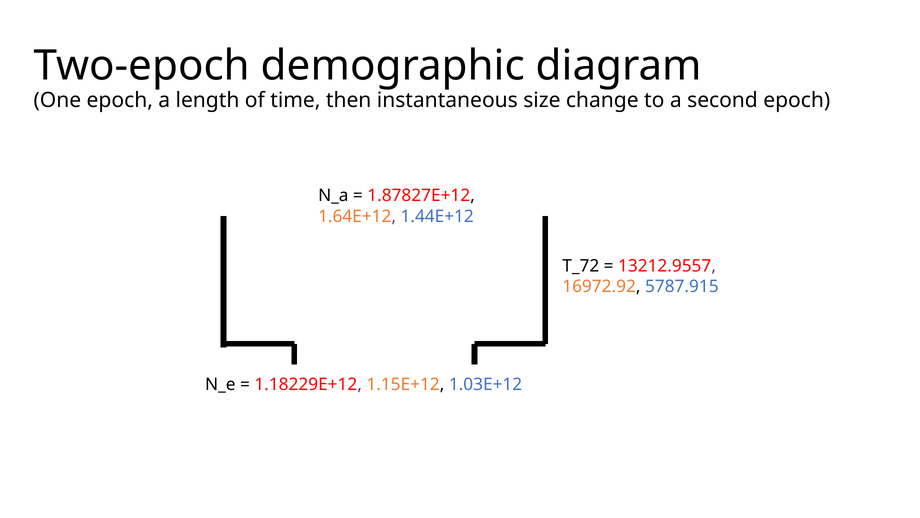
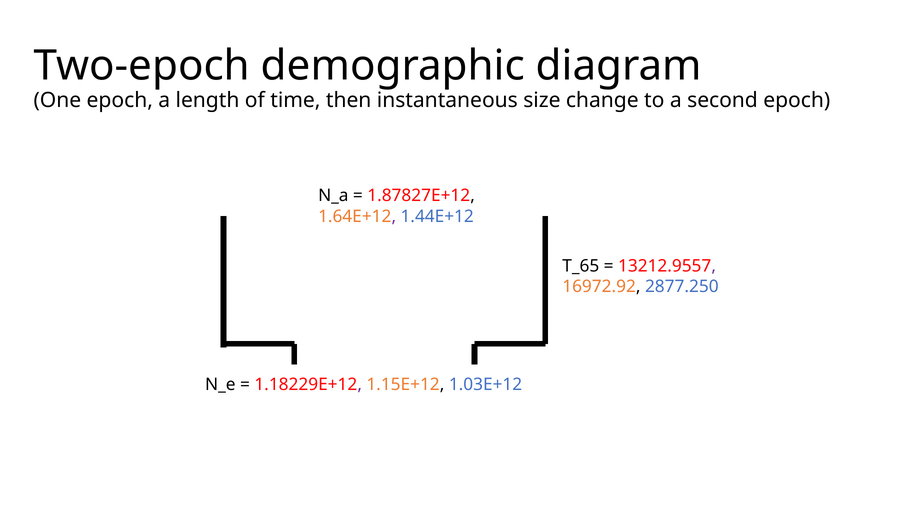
T_72: T_72 -> T_65 (581, 266)
5787.915: 5787.915 -> 2877.250 (682, 286)
